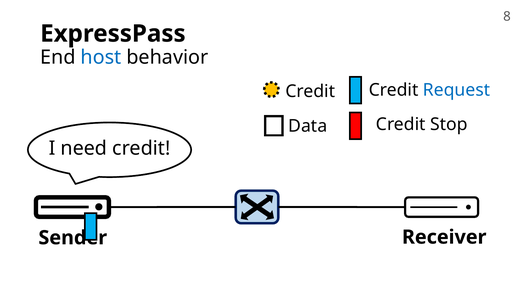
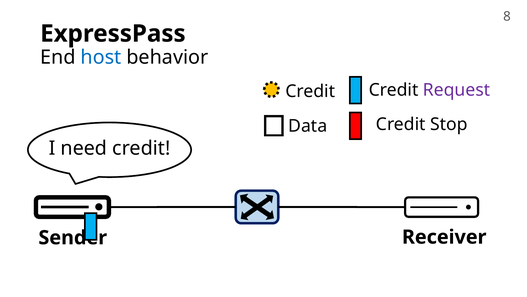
Request colour: blue -> purple (457, 90)
